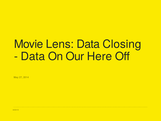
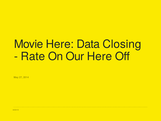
Movie Lens: Lens -> Here (60, 44)
Data: Data -> Rate (33, 56)
